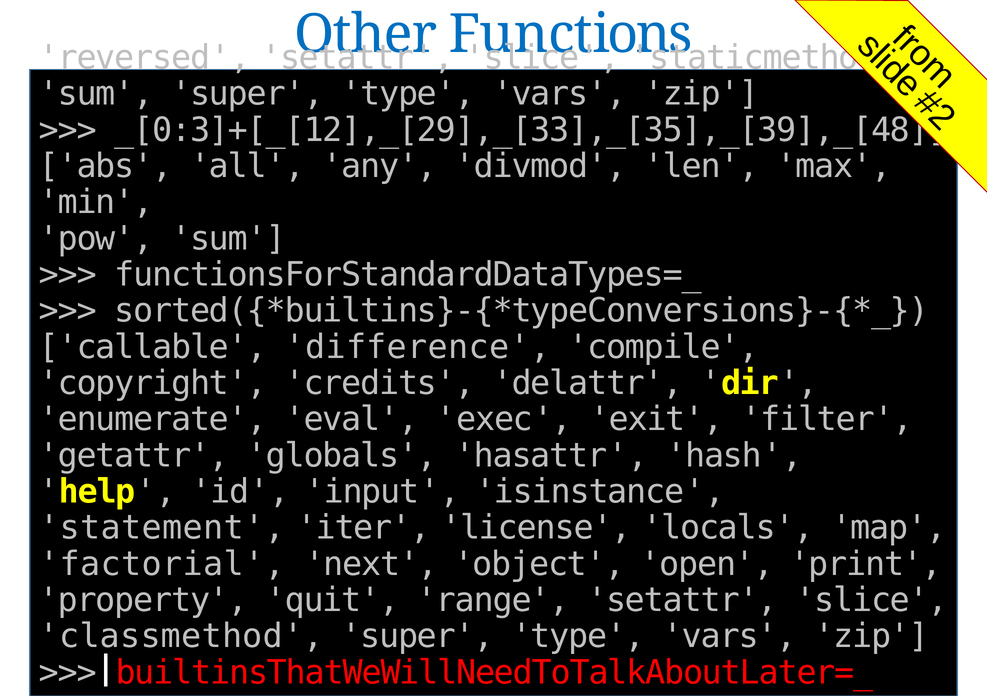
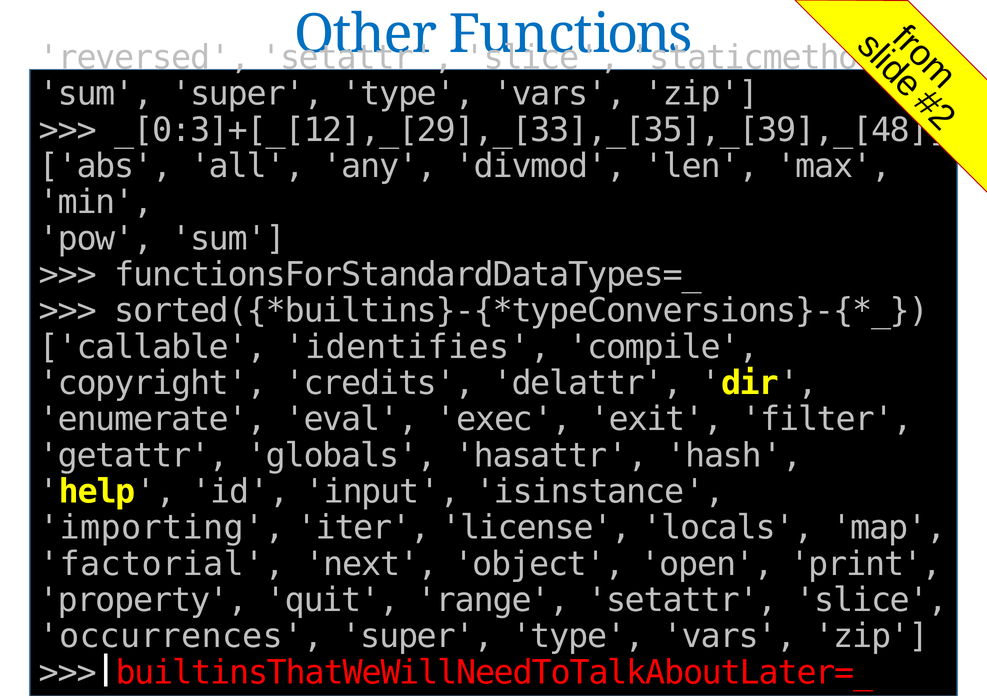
difference: difference -> identifies (417, 347)
statement: statement -> importing (162, 528)
classmethod: classmethod -> occurrences (181, 636)
